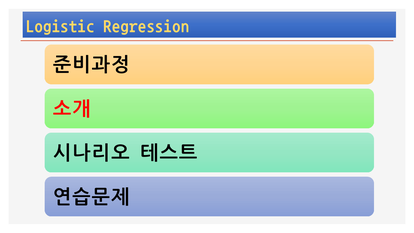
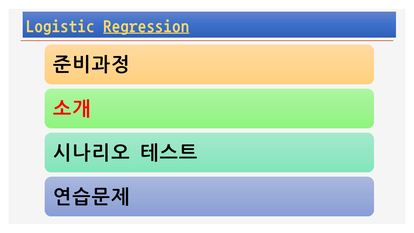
Regression underline: none -> present (146, 26)
